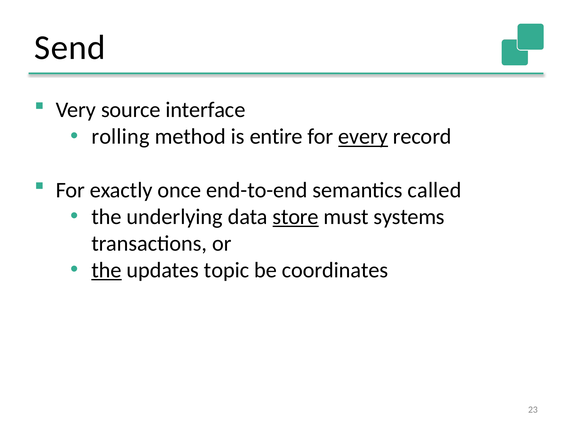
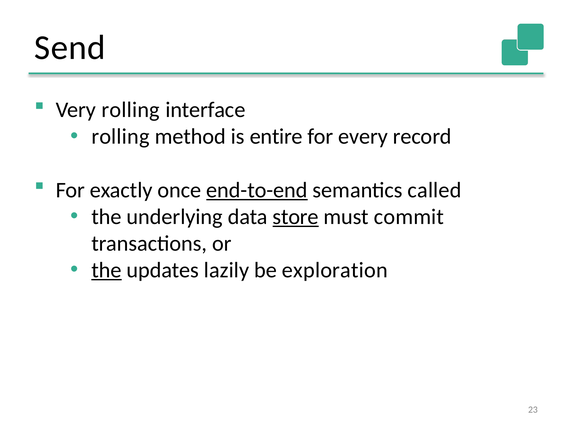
Very source: source -> rolling (131, 110)
every underline: present -> none (363, 137)
end-to-end underline: none -> present (257, 190)
systems: systems -> commit (409, 217)
topic: topic -> lazily (227, 270)
coordinates: coordinates -> exploration (335, 270)
